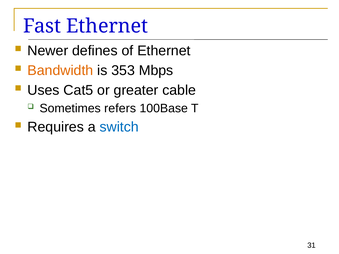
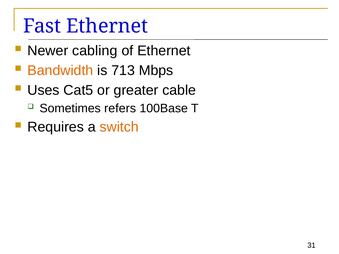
defines: defines -> cabling (95, 51)
353: 353 -> 713 (123, 70)
switch colour: blue -> orange (119, 127)
